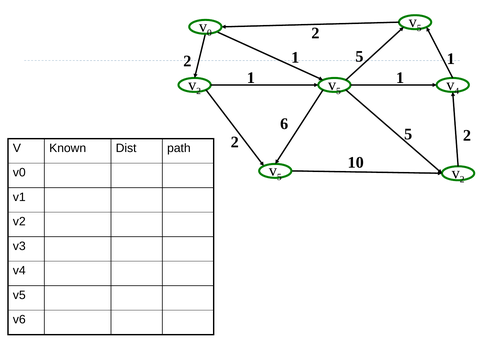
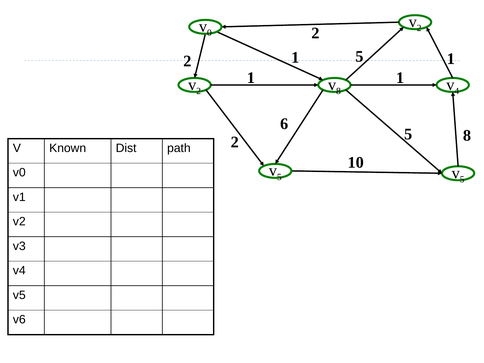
5: 5 -> 2 (419, 28)
5: 5 -> 8 (338, 91)
5 2: 2 -> 8 (467, 136)
2: 2 -> 5 (462, 179)
